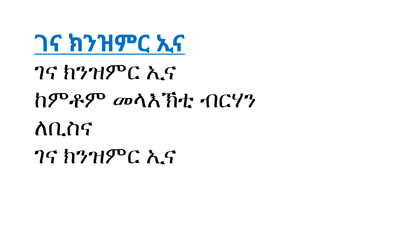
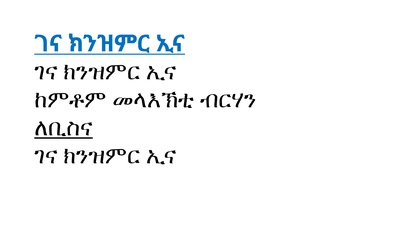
ለቢስና underline: none -> present (64, 128)
